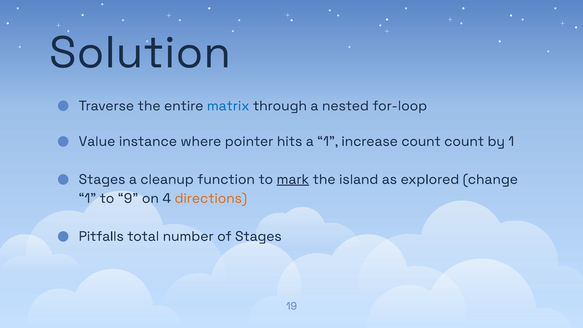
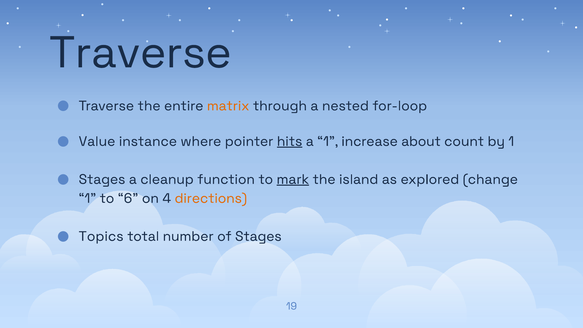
Solution: Solution -> Traverse (140, 53)
matrix colour: blue -> orange (228, 106)
hits underline: none -> present (290, 141)
increase count: count -> about (421, 141)
9: 9 -> 6 (128, 198)
Pitfalls: Pitfalls -> Topics (101, 236)
